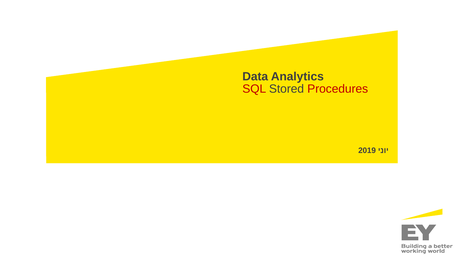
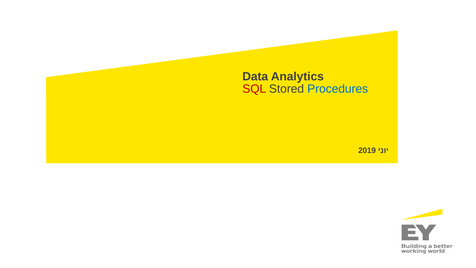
Procedures colour: red -> blue (338, 89)
